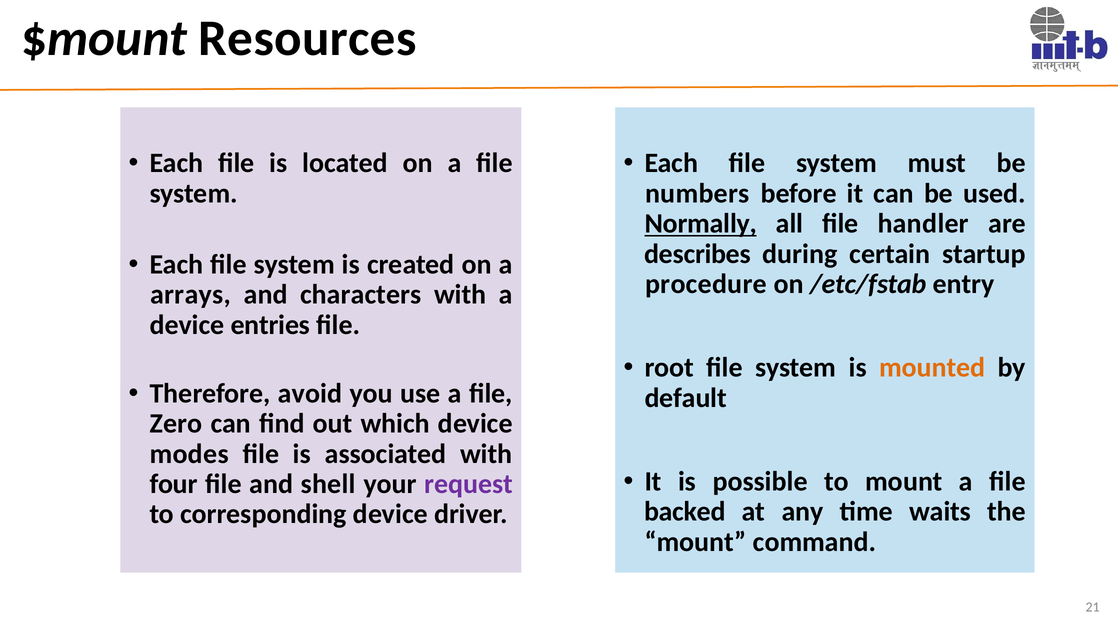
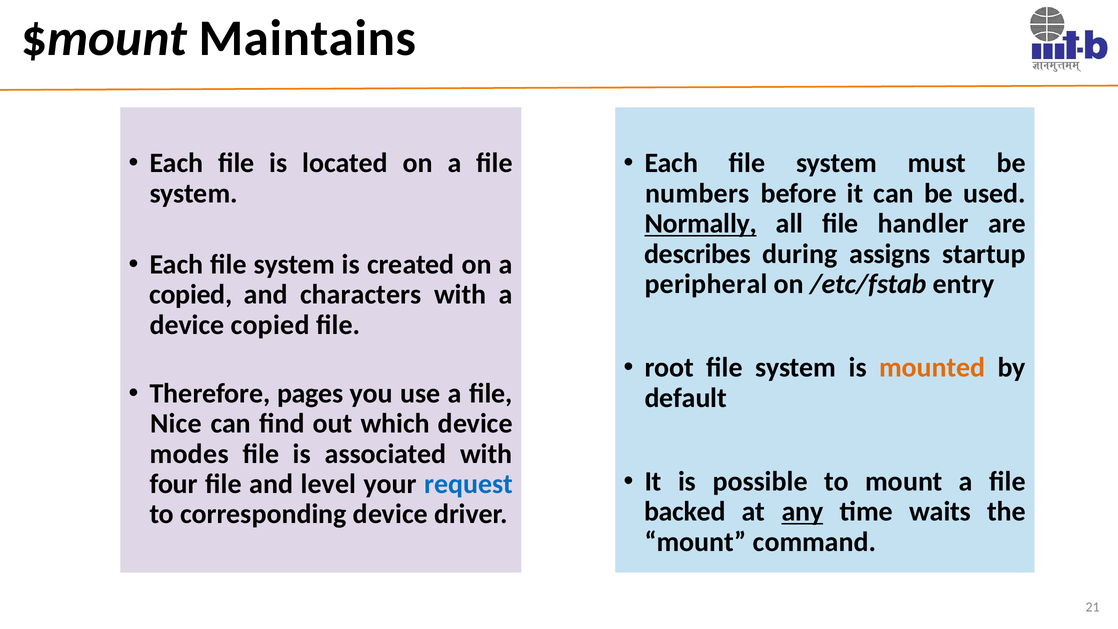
Resources: Resources -> Maintains (307, 38)
certain: certain -> assigns (890, 254)
procedure: procedure -> peripheral (706, 284)
arrays: arrays -> copied (191, 295)
device entries: entries -> copied (270, 325)
avoid: avoid -> pages (310, 393)
Zero: Zero -> Nice (176, 424)
shell: shell -> level (328, 484)
request colour: purple -> blue (469, 484)
any underline: none -> present (802, 512)
